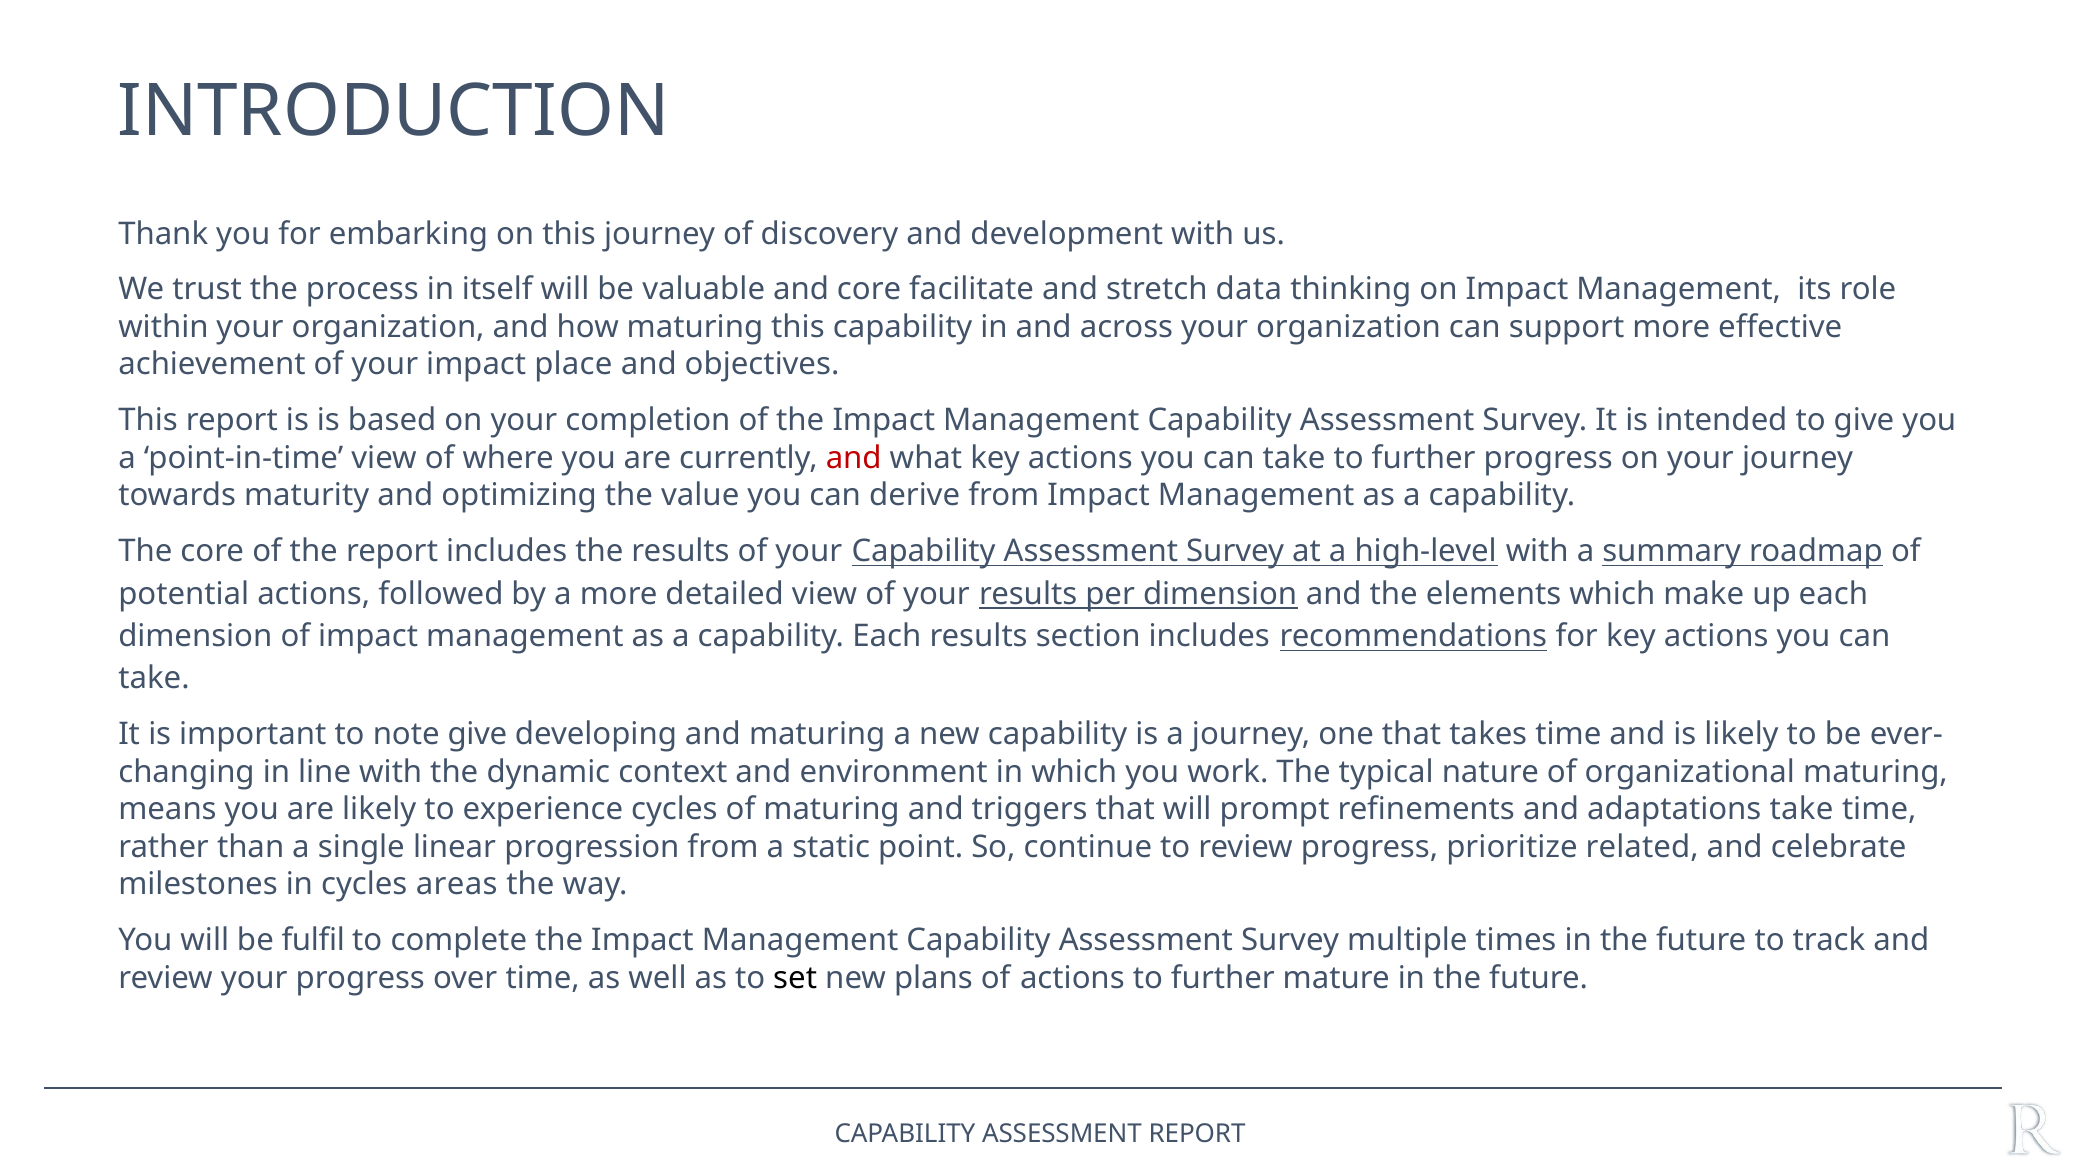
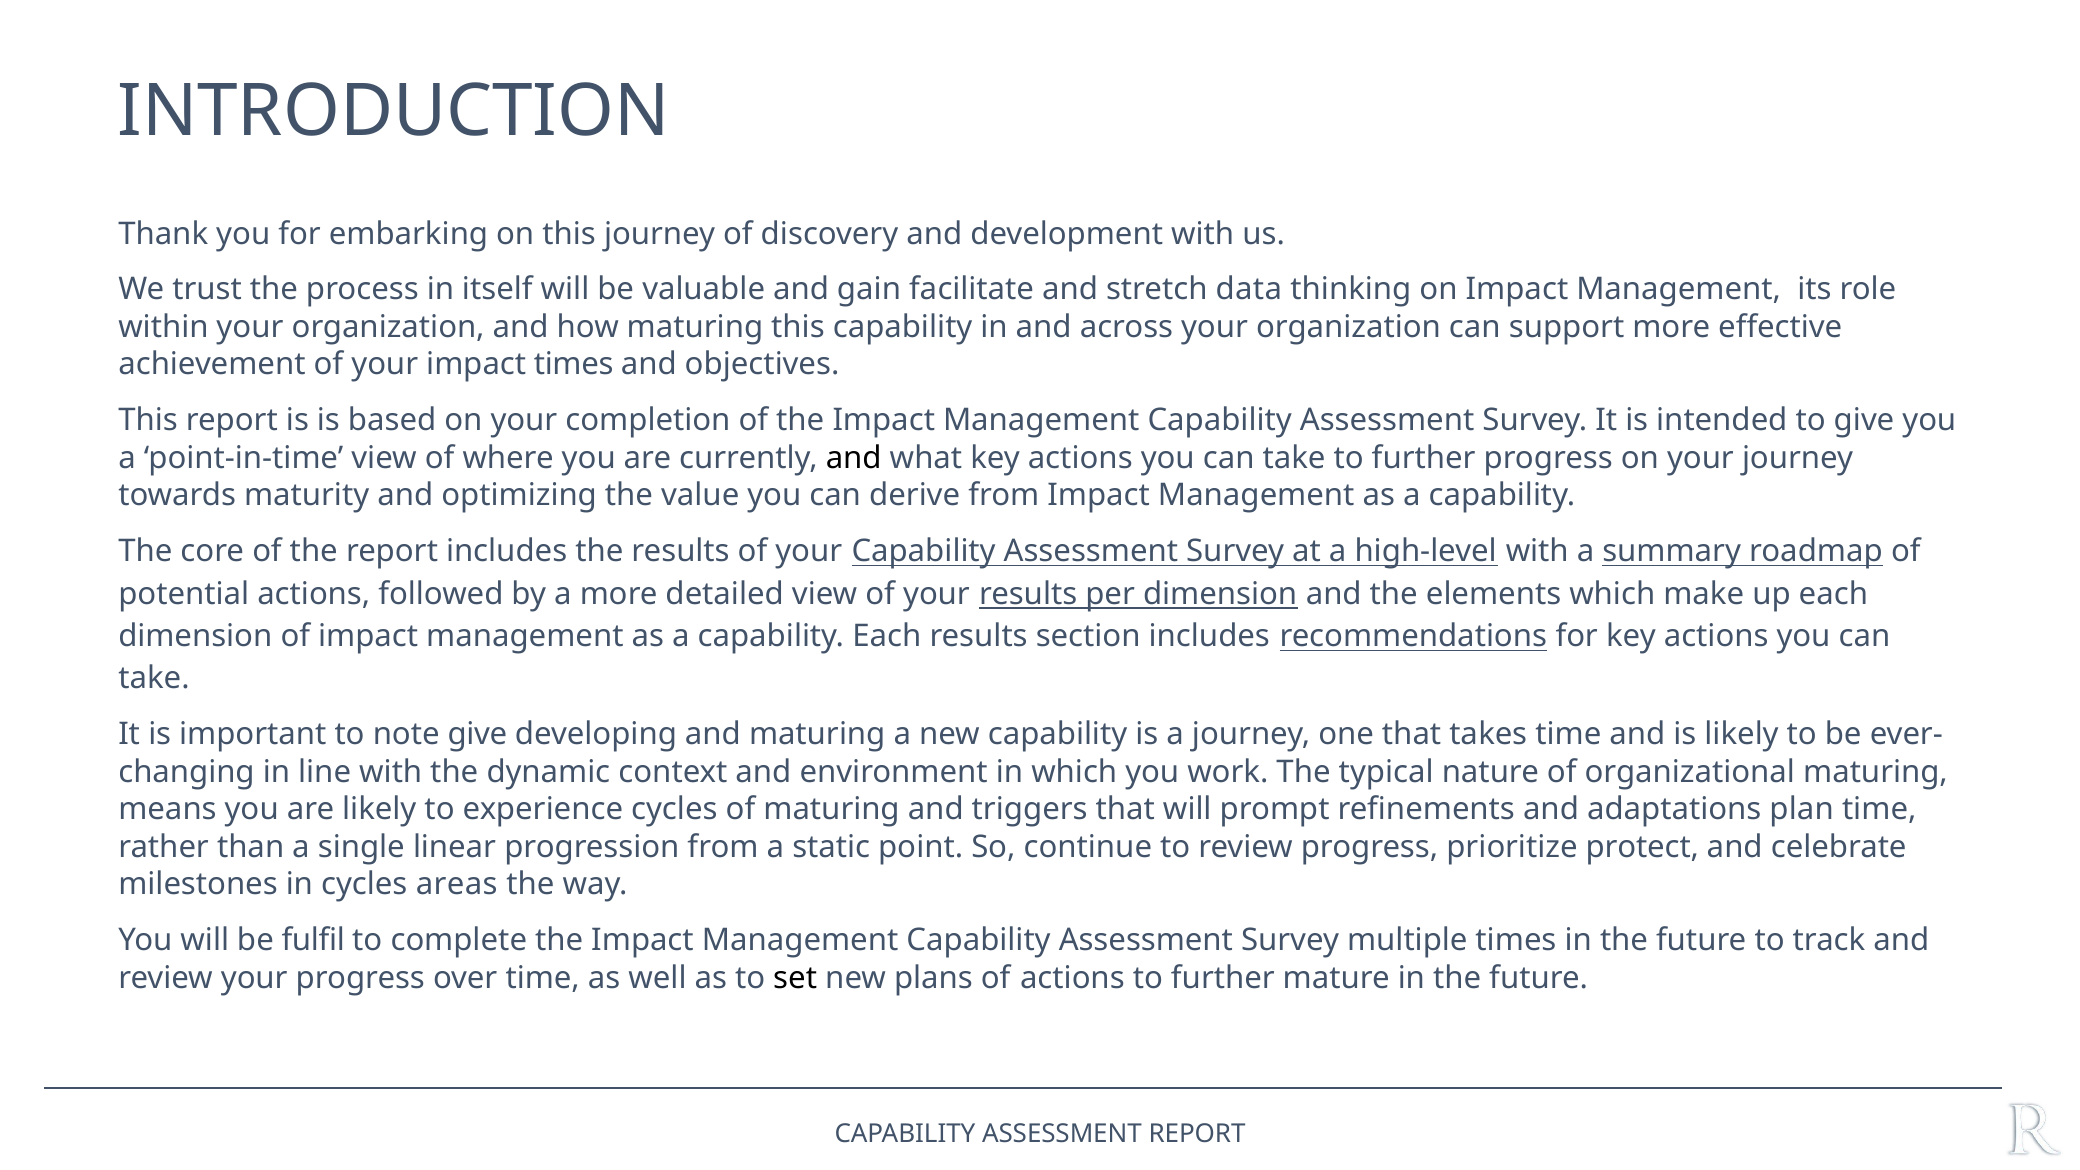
and core: core -> gain (869, 290)
impact place: place -> times (574, 365)
and colour: red -> black (854, 458)
adaptations take: take -> plan (1802, 809)
related: related -> protect (1642, 847)
